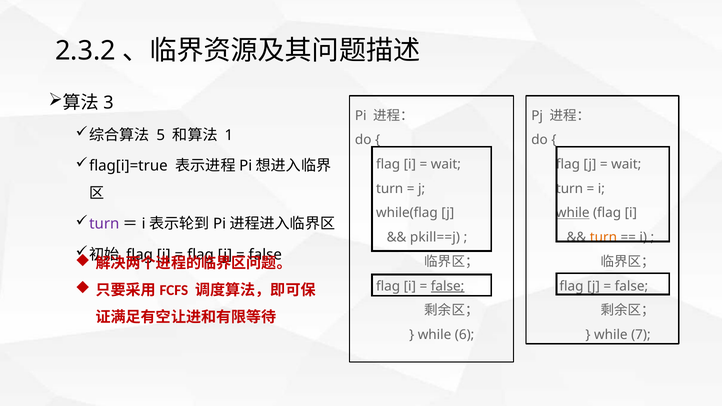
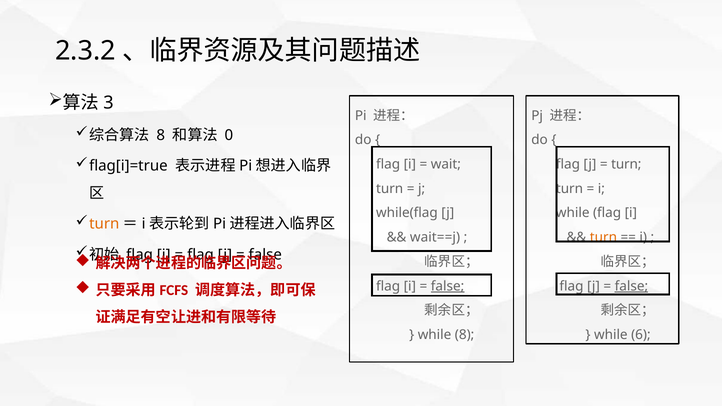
5: 5 -> 8 (161, 135)
1: 1 -> 0 (229, 135)
wait: wait -> turn (626, 164)
while underline: present -> none (573, 213)
turn colour: purple -> orange (104, 224)
pkill==j: pkill==j -> wait==j (435, 237)
false underline: none -> present (631, 286)
while 6: 6 -> 8 (465, 335)
7: 7 -> 6 (641, 335)
